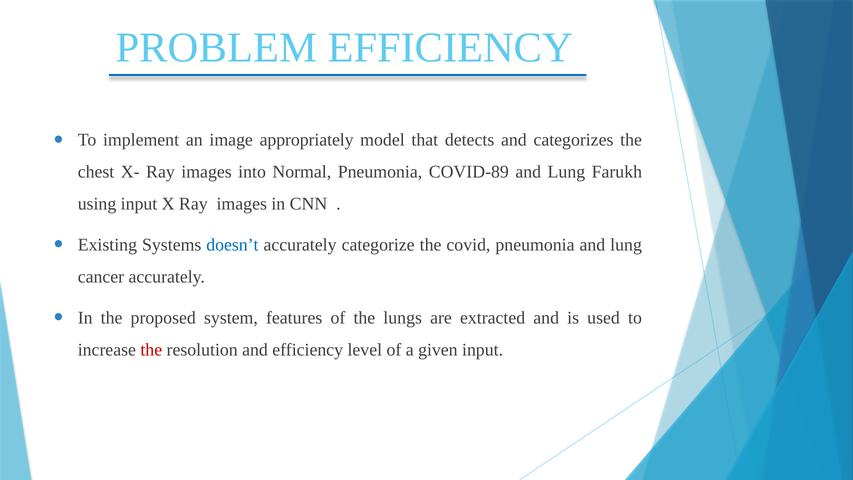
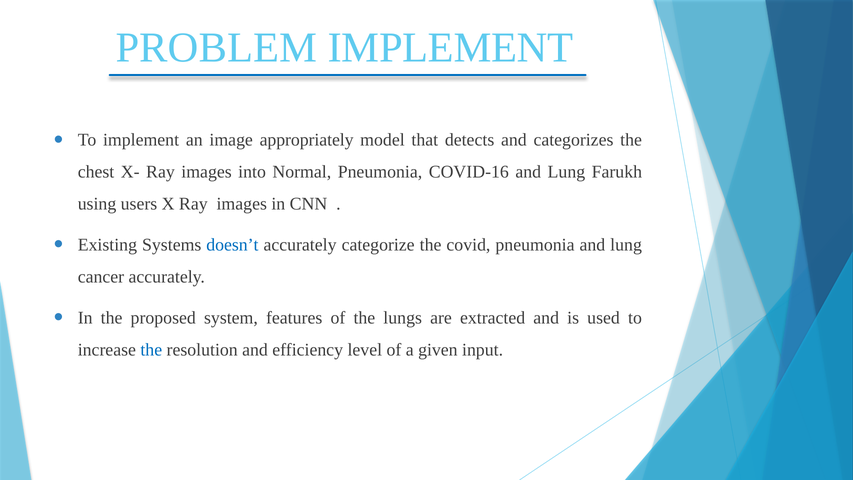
PROBLEM EFFICIENCY: EFFICIENCY -> IMPLEMENT (450, 48)
COVID-89: COVID-89 -> COVID-16 (469, 172)
using input: input -> users (139, 204)
the colour: red -> blue (151, 350)
